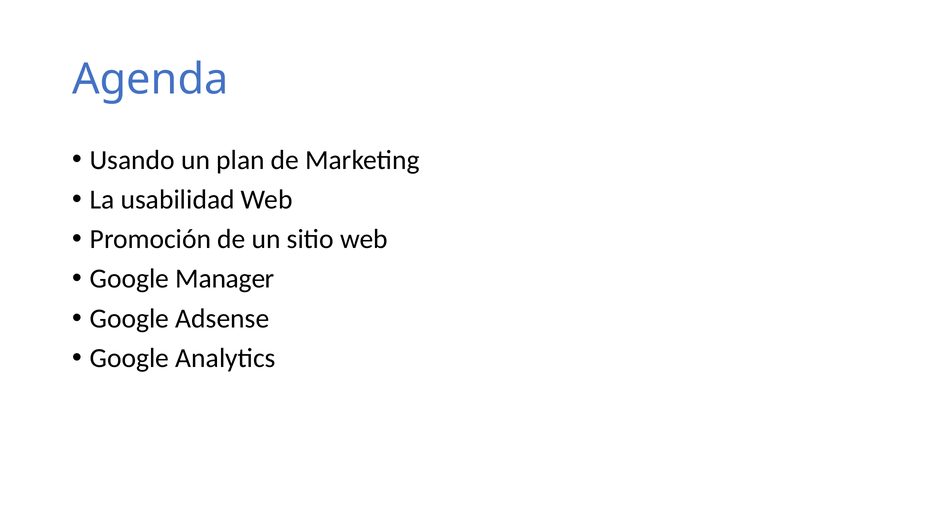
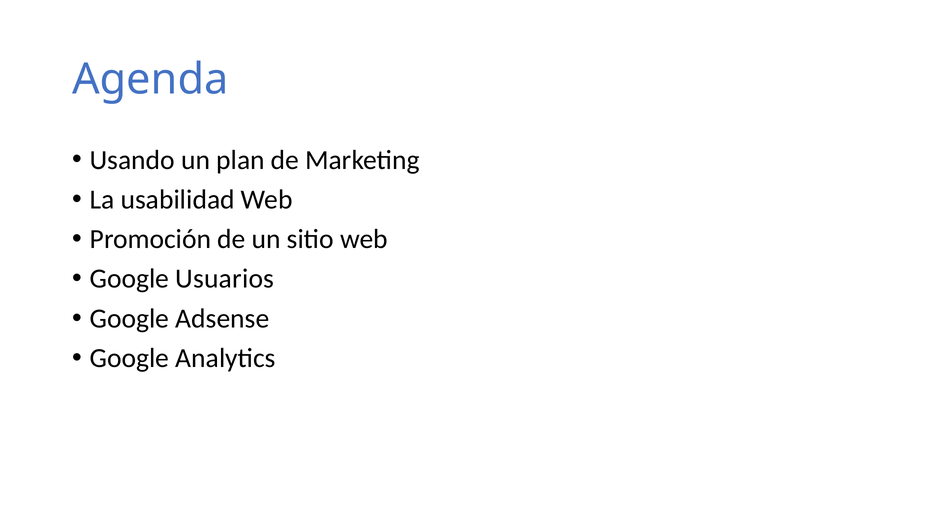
Manager: Manager -> Usuarios (225, 279)
